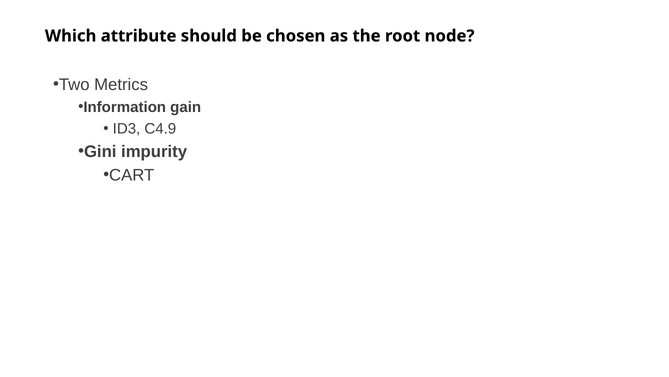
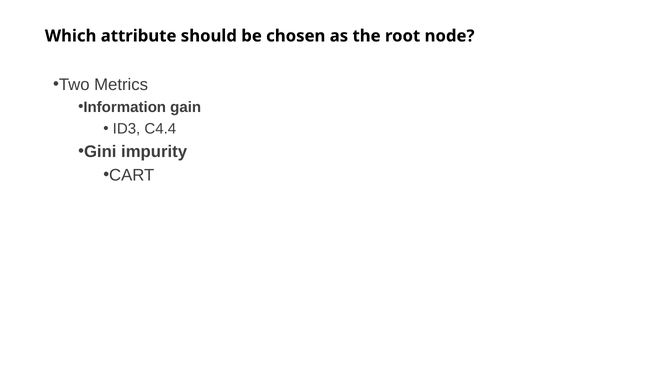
C4.9: C4.9 -> C4.4 (160, 129)
